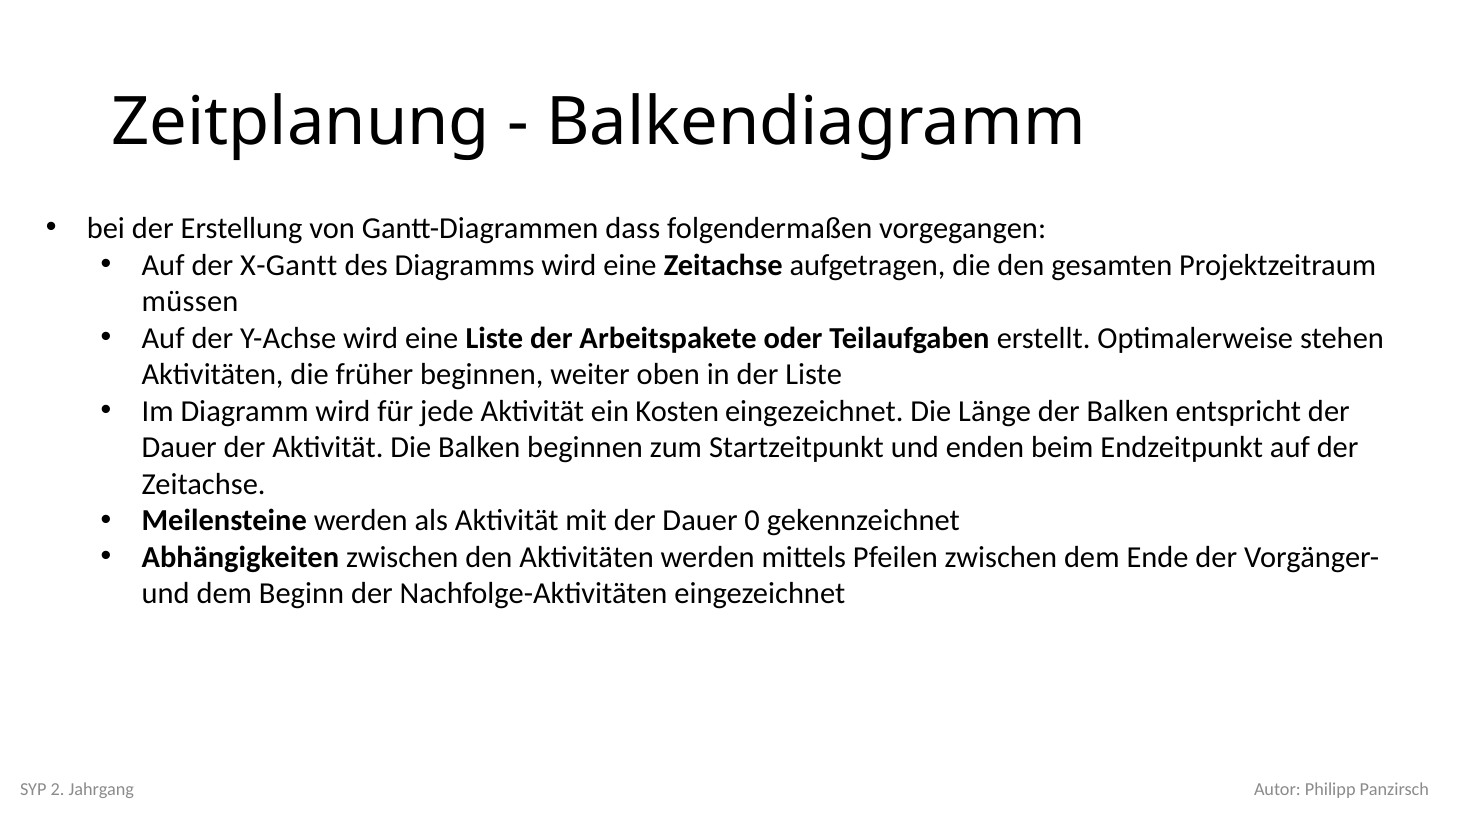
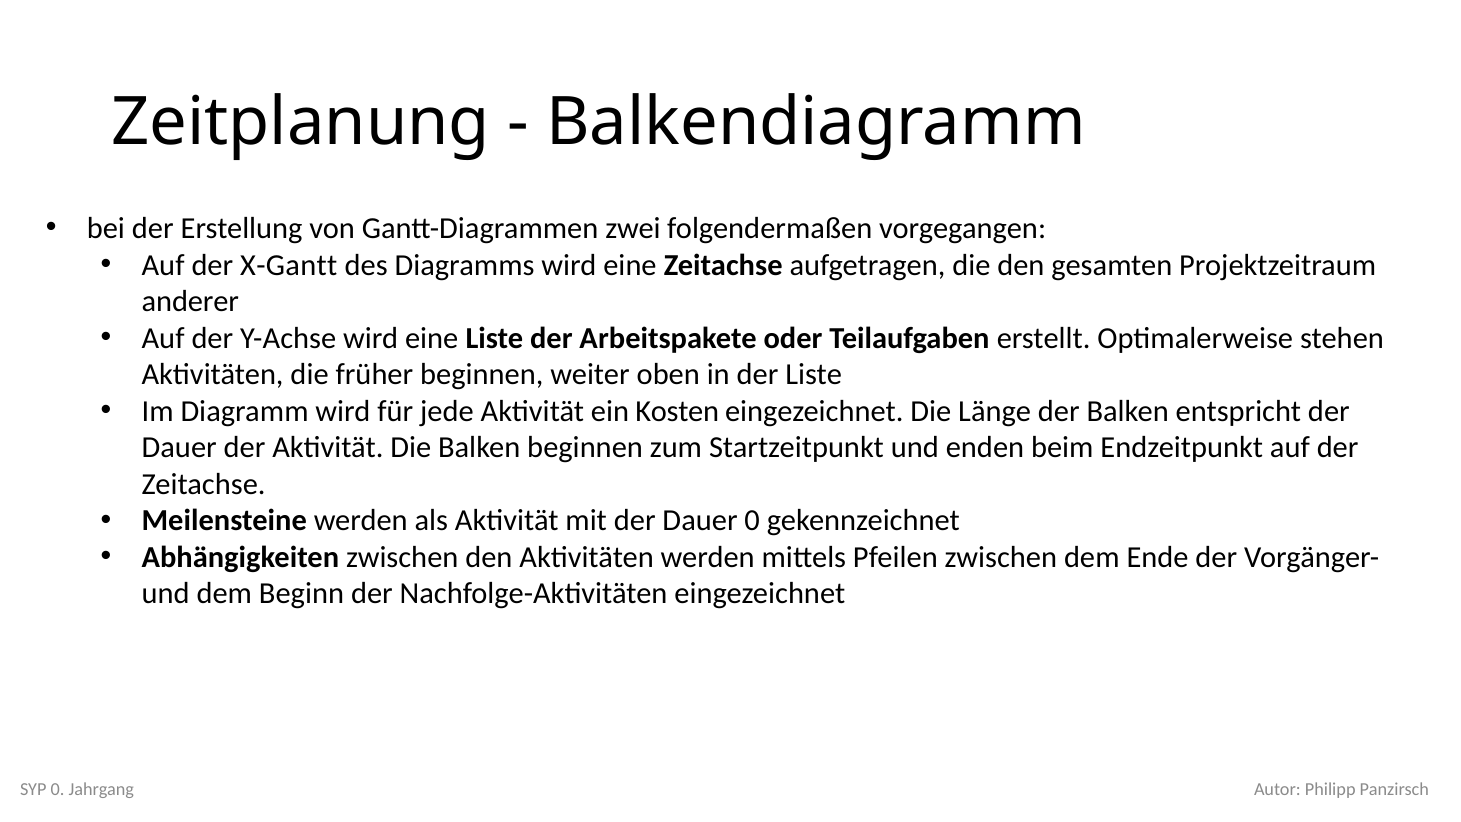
dass: dass -> zwei (633, 228)
müssen: müssen -> anderer (190, 301)
SYP 2: 2 -> 0 (57, 790)
